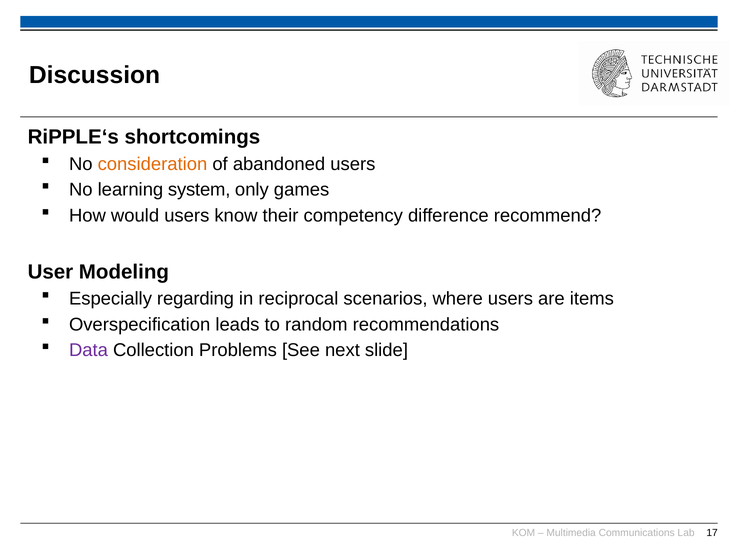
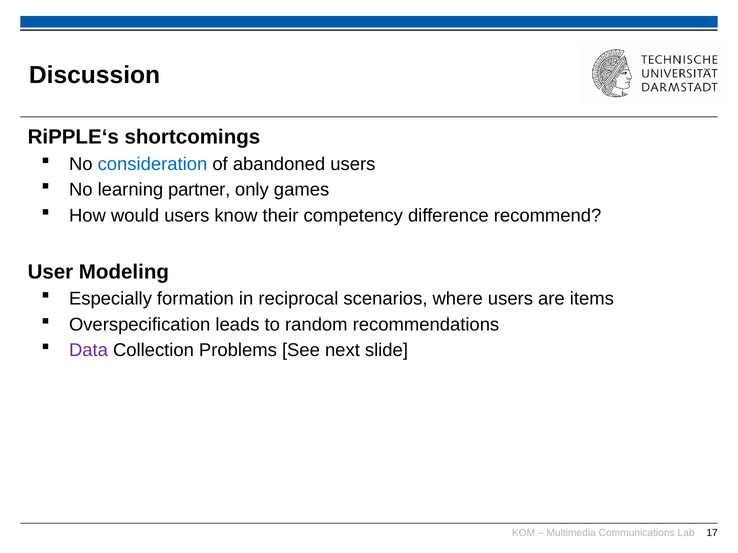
consideration colour: orange -> blue (152, 164)
system: system -> partner (199, 190)
regarding: regarding -> formation (195, 299)
